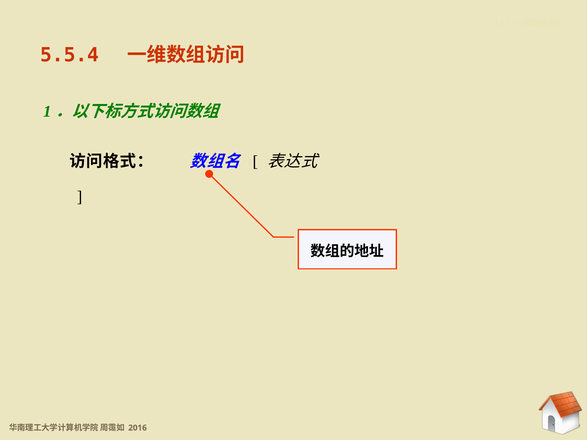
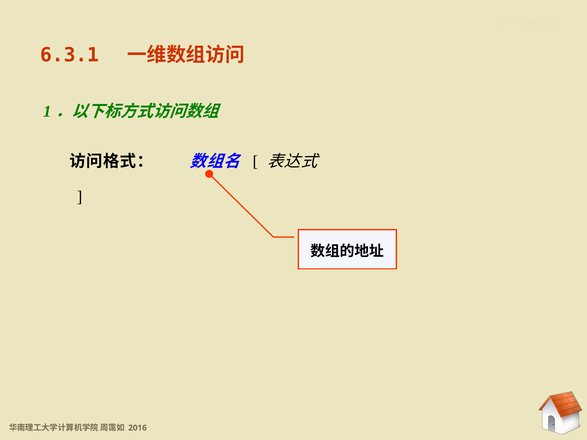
5.5.4: 5.5.4 -> 6.3.1 (70, 55)
